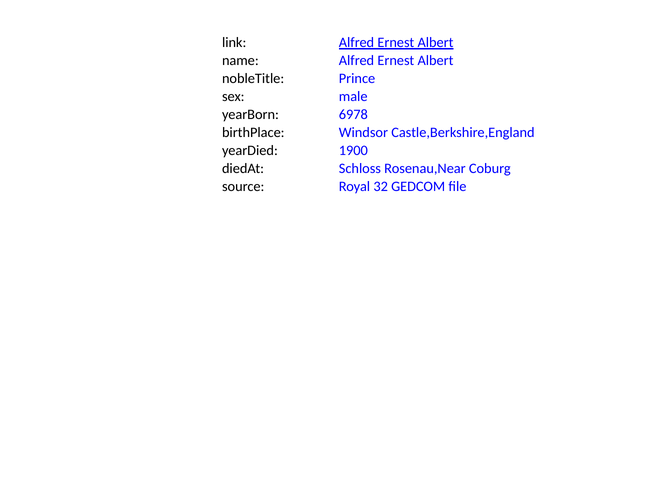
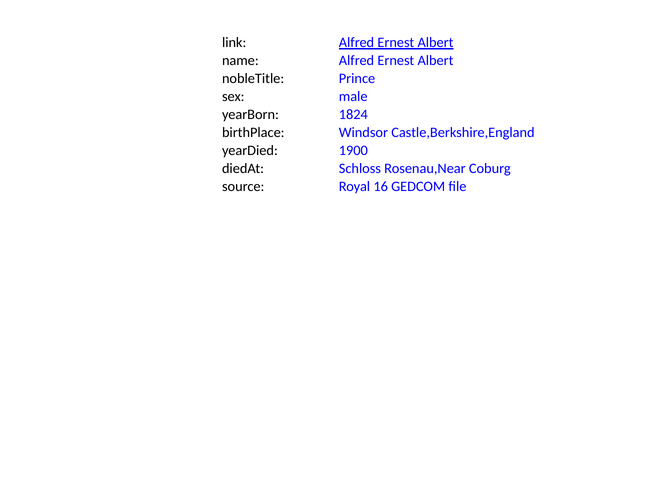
6978: 6978 -> 1824 (353, 115)
32: 32 -> 16 (381, 186)
